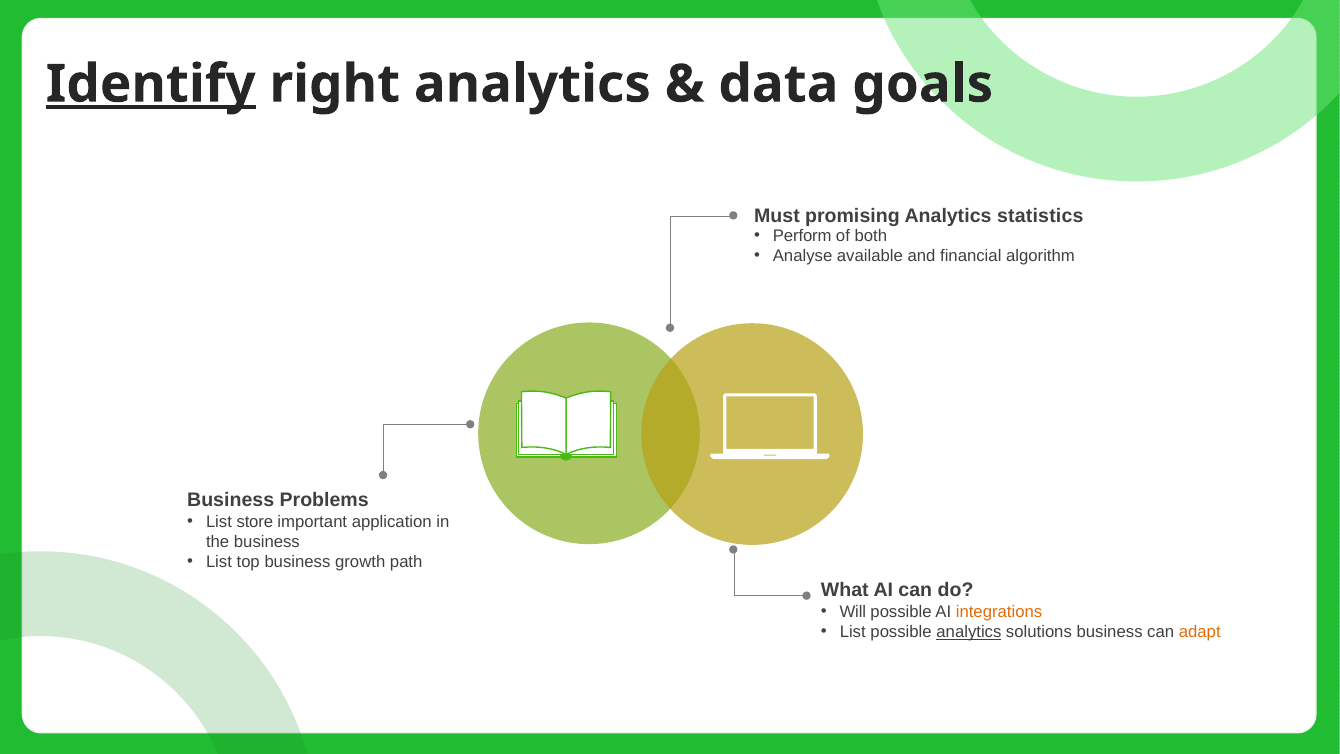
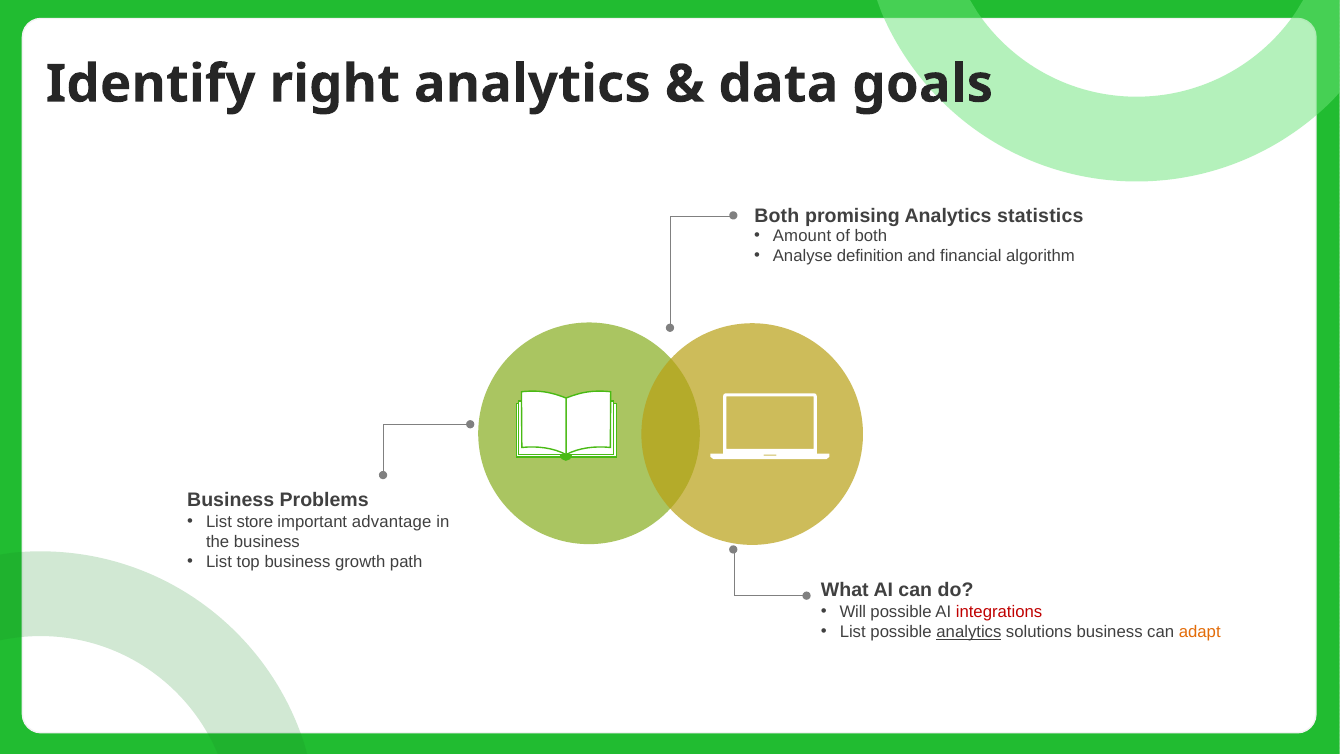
Identify underline: present -> none (151, 84)
Must: Must -> Both (777, 216)
Perform: Perform -> Amount (802, 235)
available: available -> definition (870, 256)
application: application -> advantage (392, 522)
integrations colour: orange -> red (999, 612)
